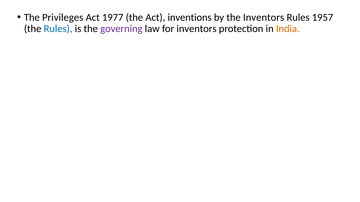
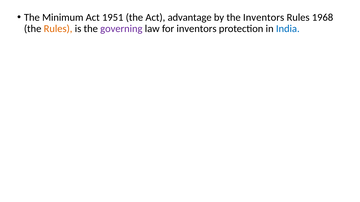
Privileges: Privileges -> Minimum (63, 17)
1977: 1977 -> 1951 (113, 17)
inventions: inventions -> advantage (190, 17)
1957: 1957 -> 1968 (323, 17)
Rules colour: blue -> orange (58, 29)
India colour: orange -> blue (288, 29)
